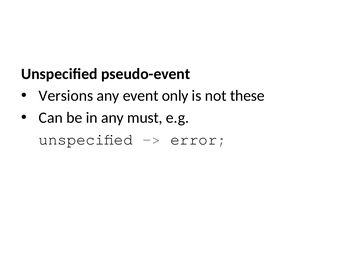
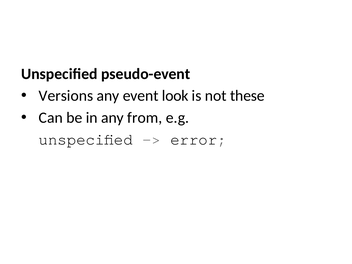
only: only -> look (175, 96)
must: must -> from (145, 118)
